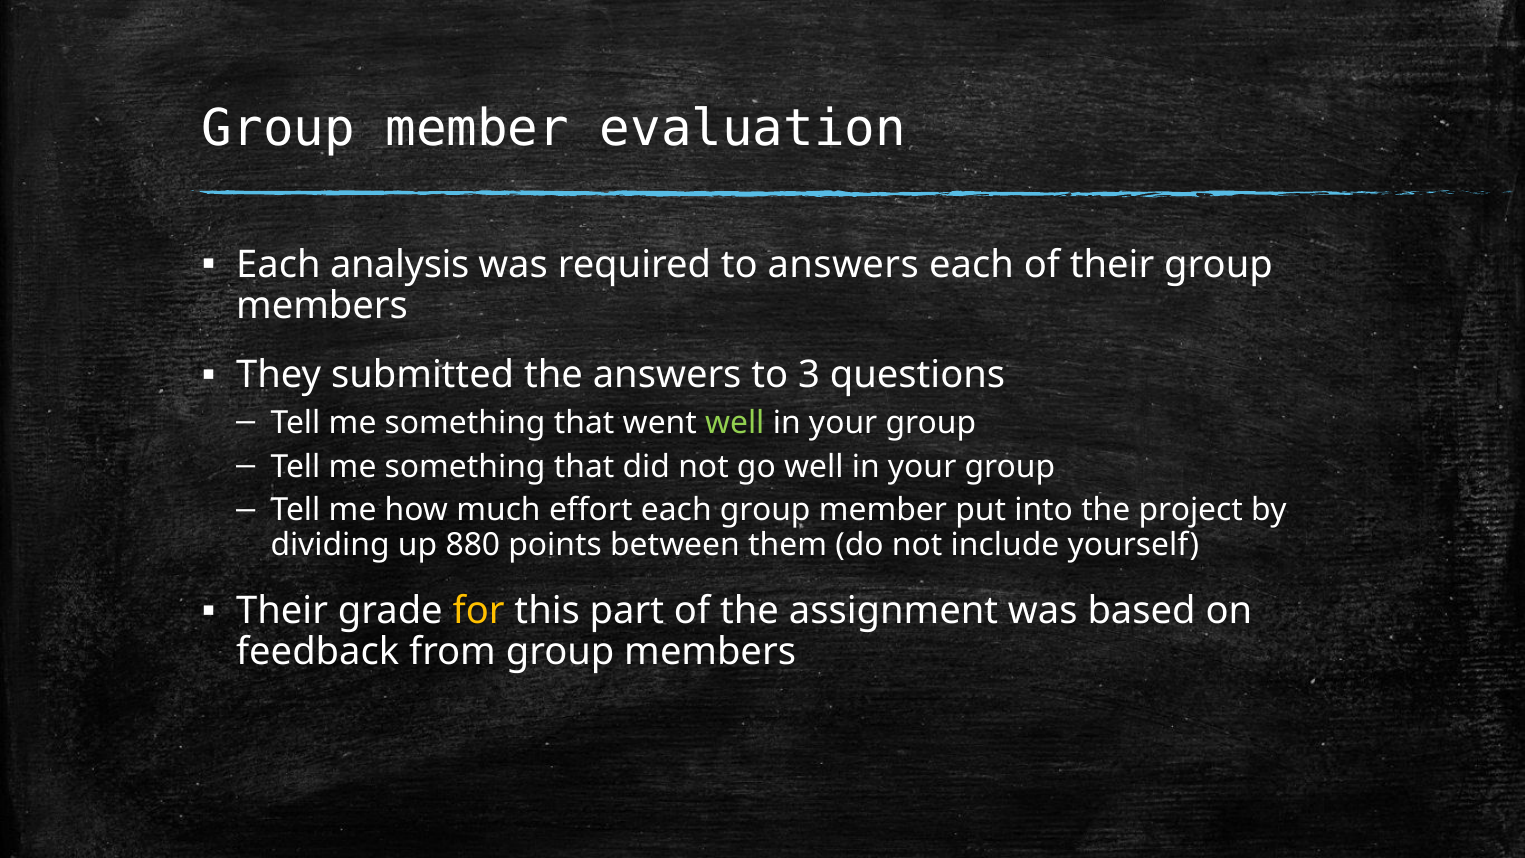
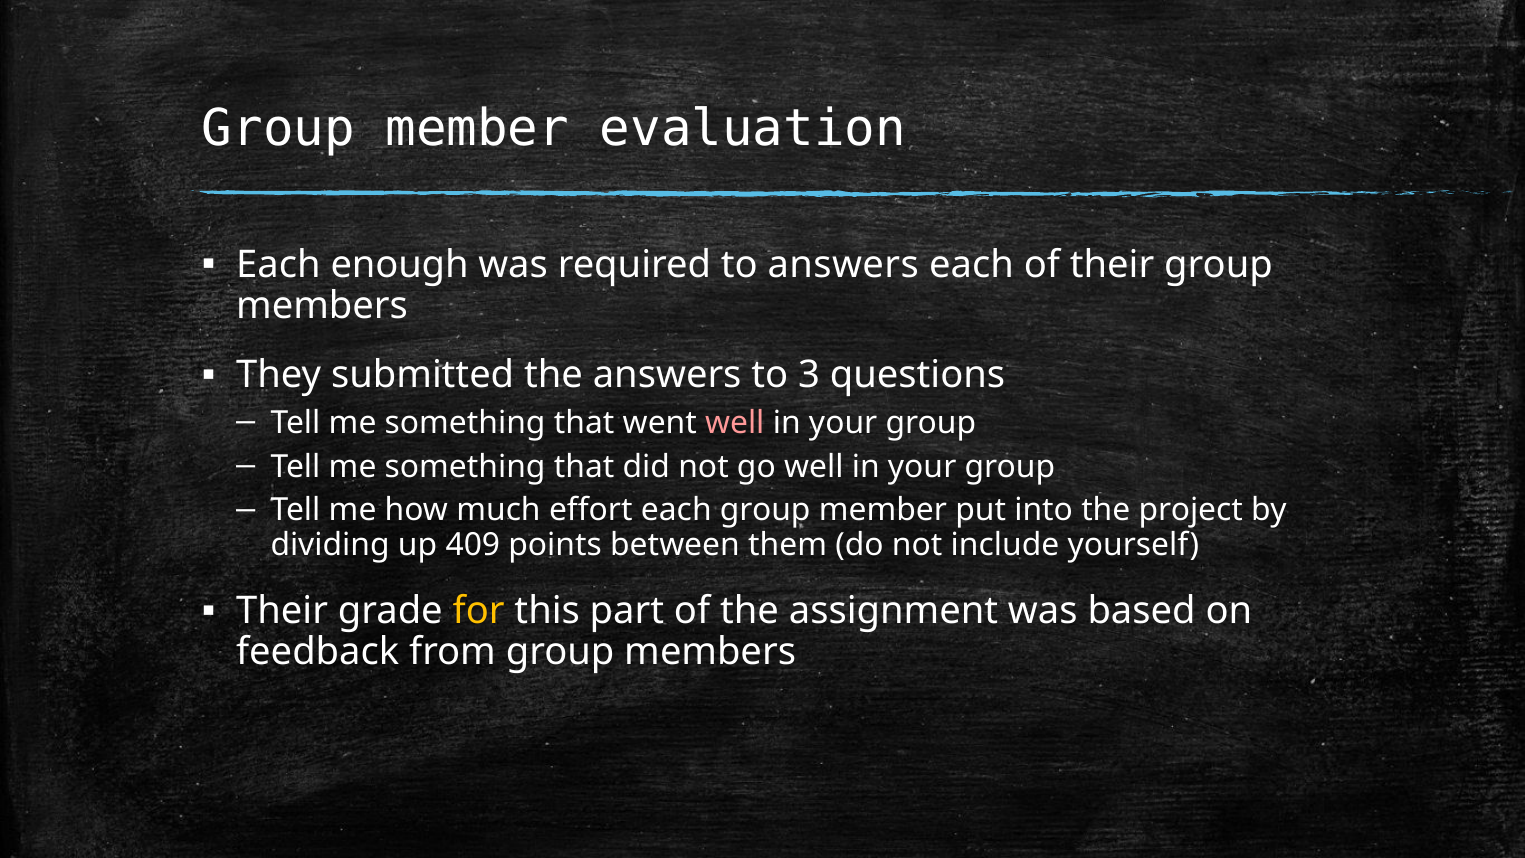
analysis: analysis -> enough (400, 264)
well colour: light green -> pink (735, 423)
880: 880 -> 409 (473, 545)
